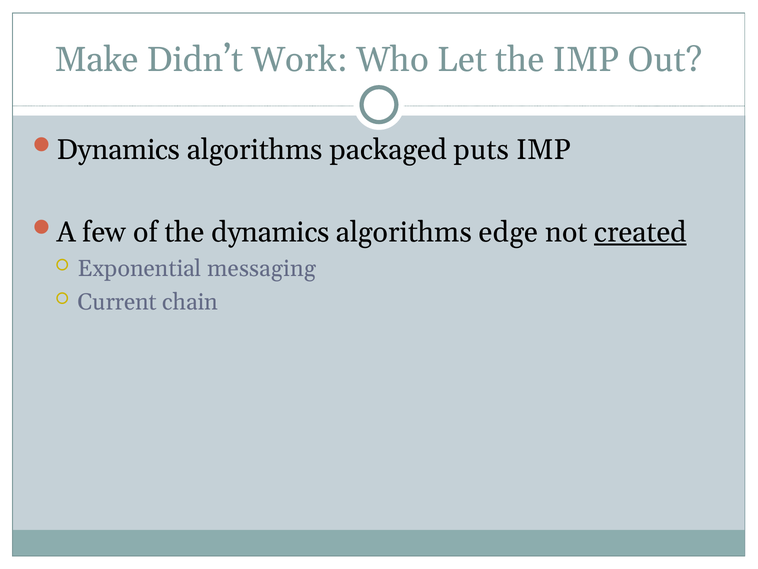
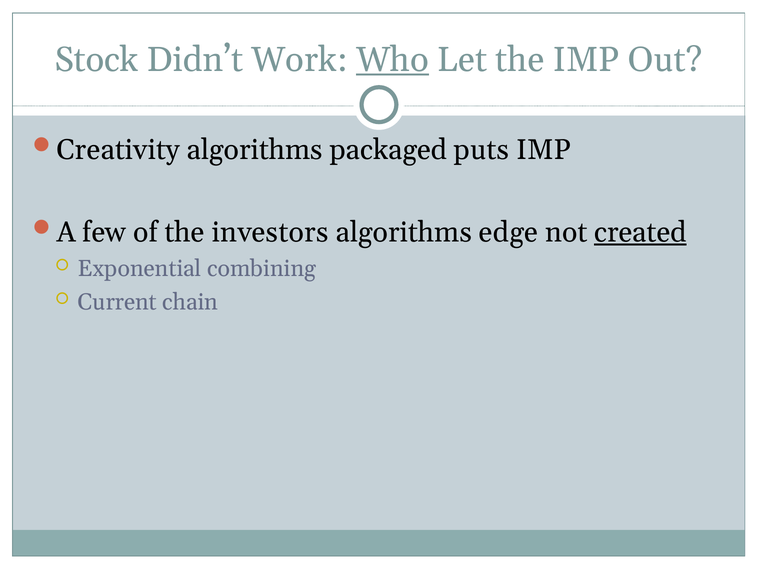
Make: Make -> Stock (97, 60)
Who underline: none -> present (392, 60)
Dynamics: Dynamics -> Creativity (118, 149)
the dynamics: dynamics -> investors (270, 232)
messaging: messaging -> combining (262, 268)
